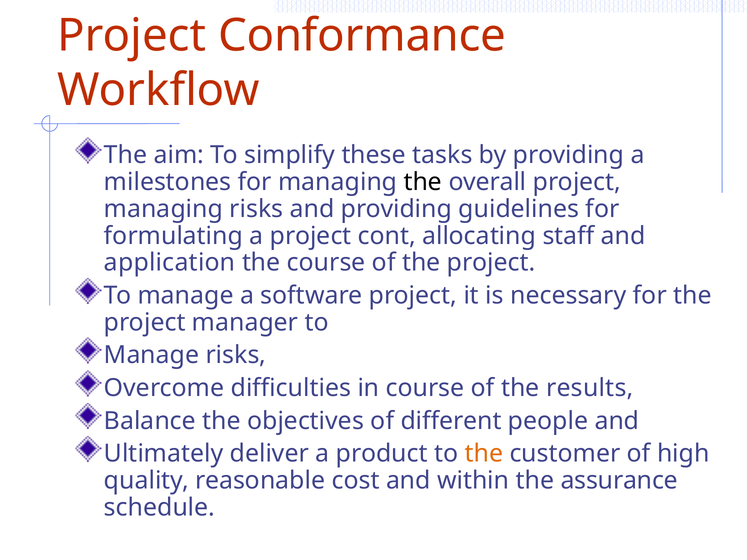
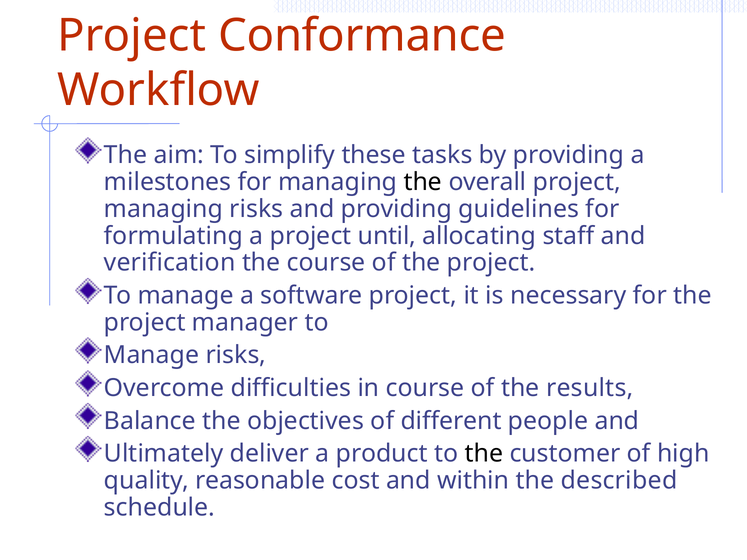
cont: cont -> until (387, 236)
application: application -> verification (170, 263)
the colour: orange -> black (484, 454)
assurance: assurance -> described (619, 481)
